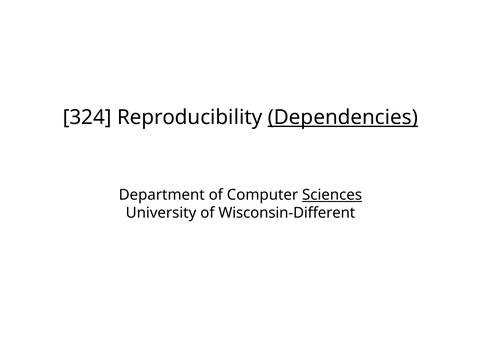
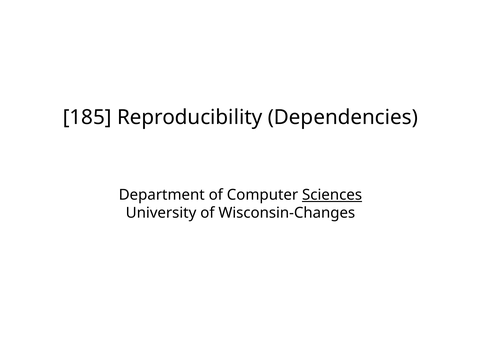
324: 324 -> 185 (87, 117)
Dependencies underline: present -> none (343, 117)
Wisconsin-Different: Wisconsin-Different -> Wisconsin-Changes (287, 213)
